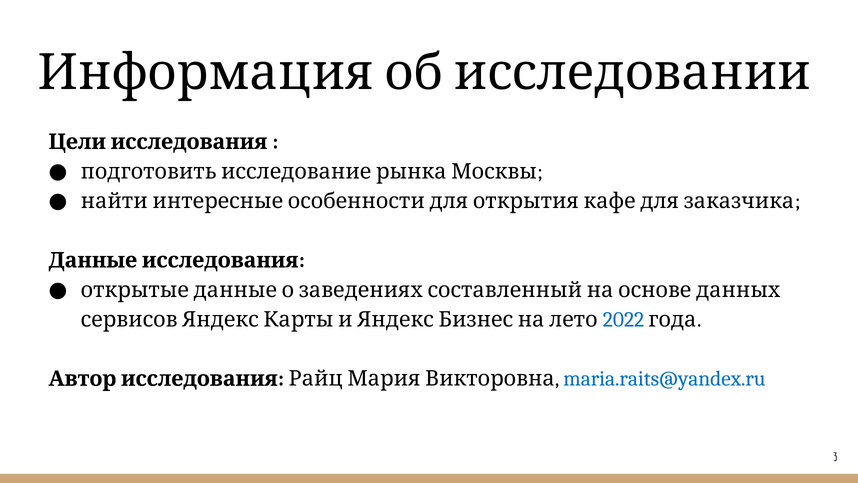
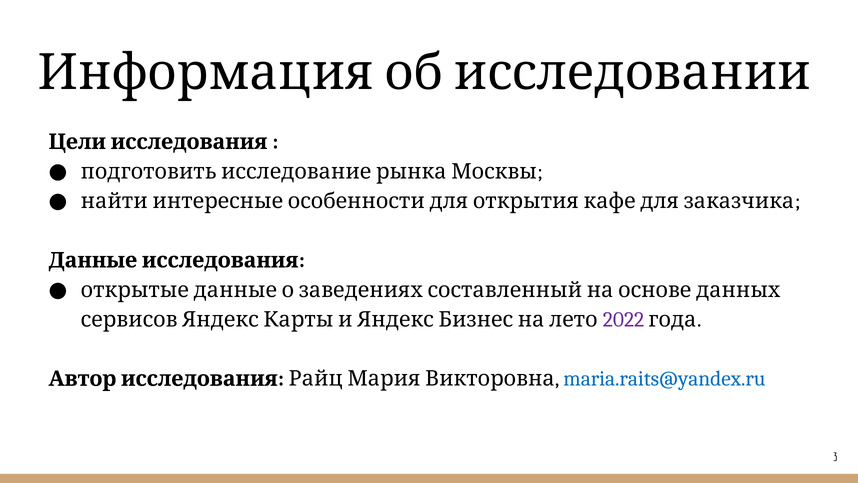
2022 colour: blue -> purple (624, 319)
